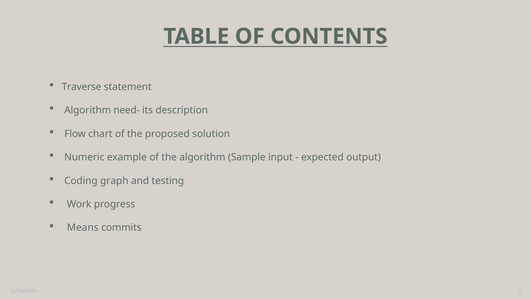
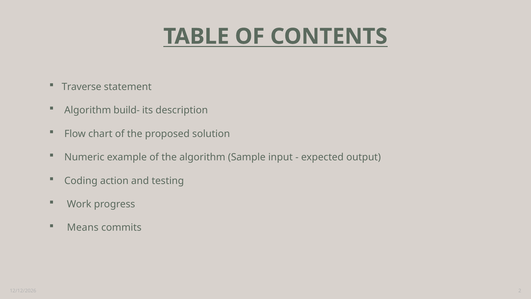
need-: need- -> build- (127, 110)
graph: graph -> action (114, 181)
